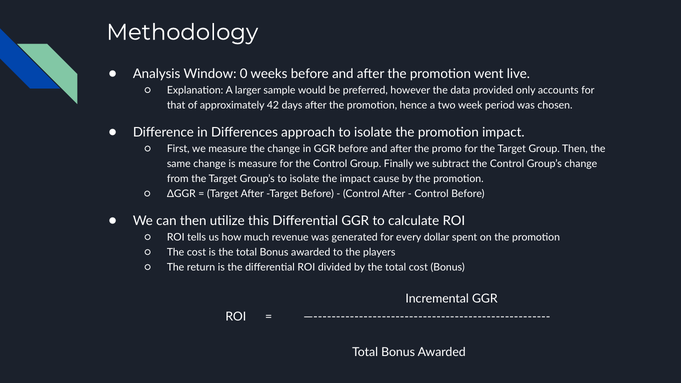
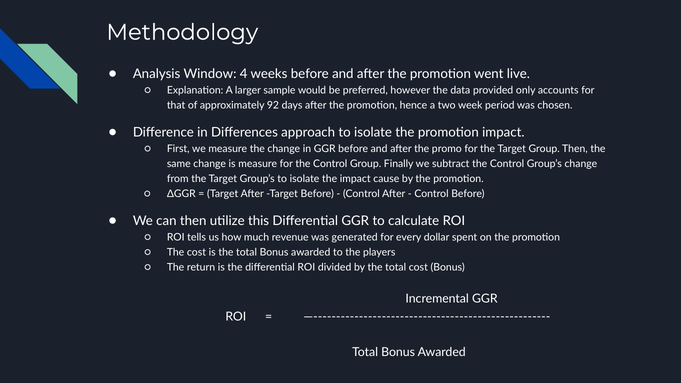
0: 0 -> 4 (244, 74)
42: 42 -> 92 (273, 105)
